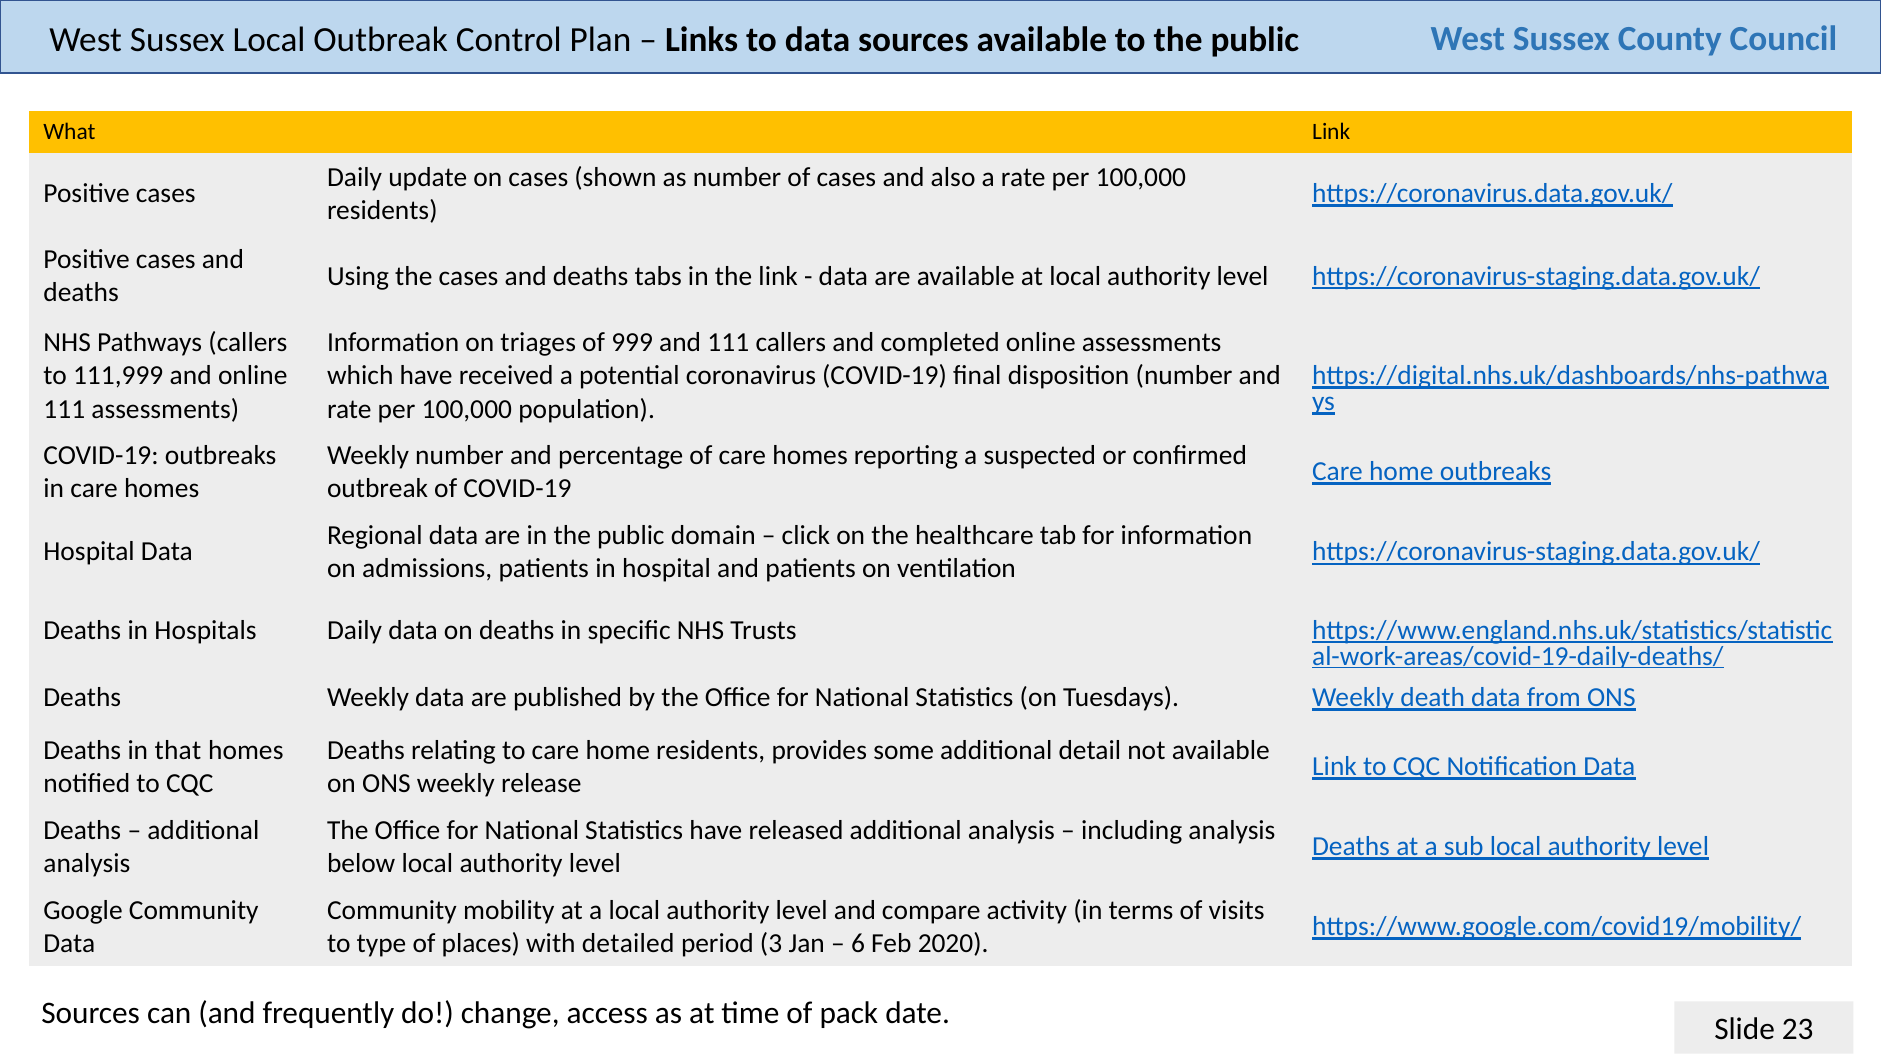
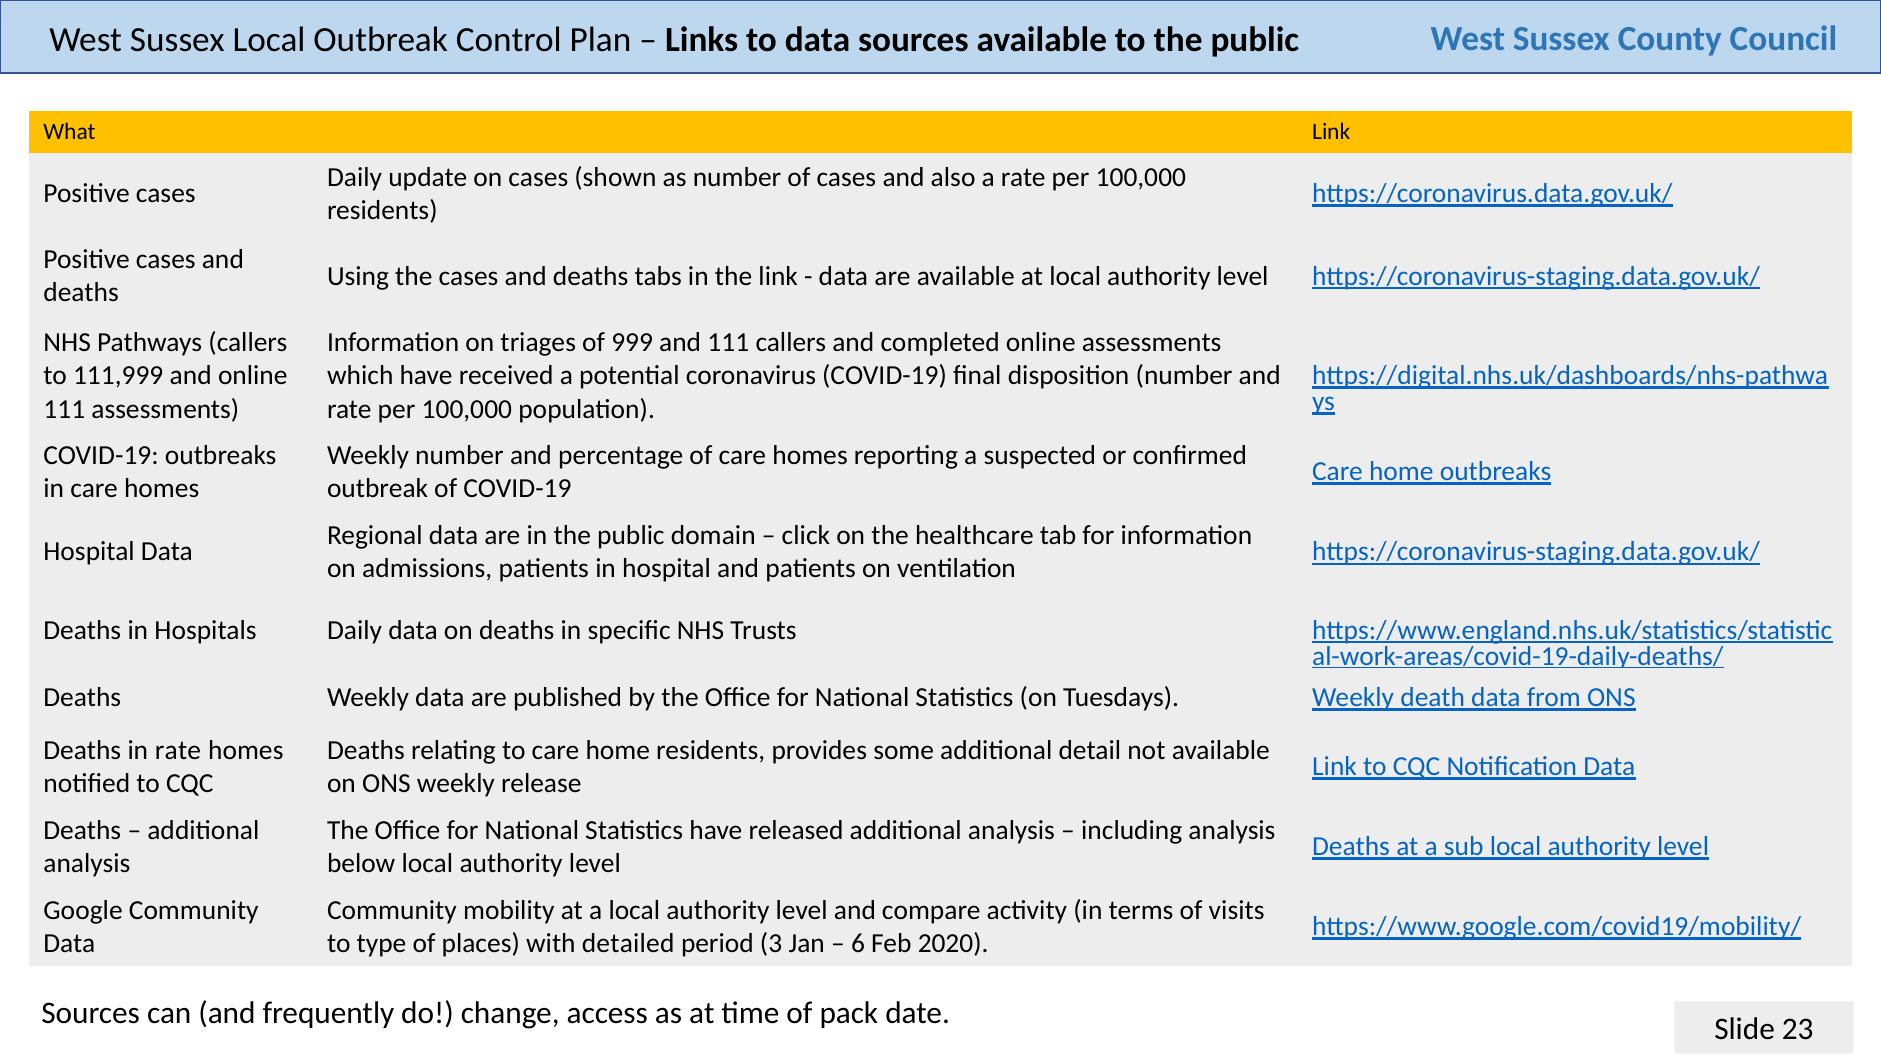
in that: that -> rate (178, 750)
